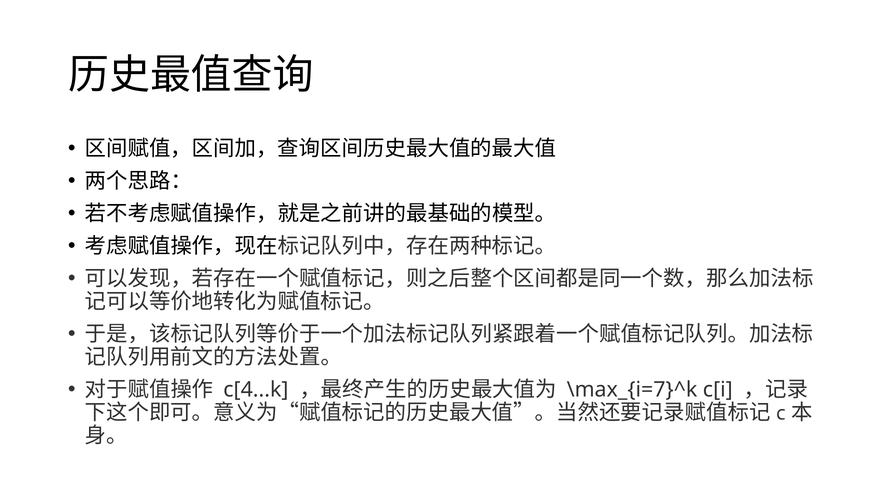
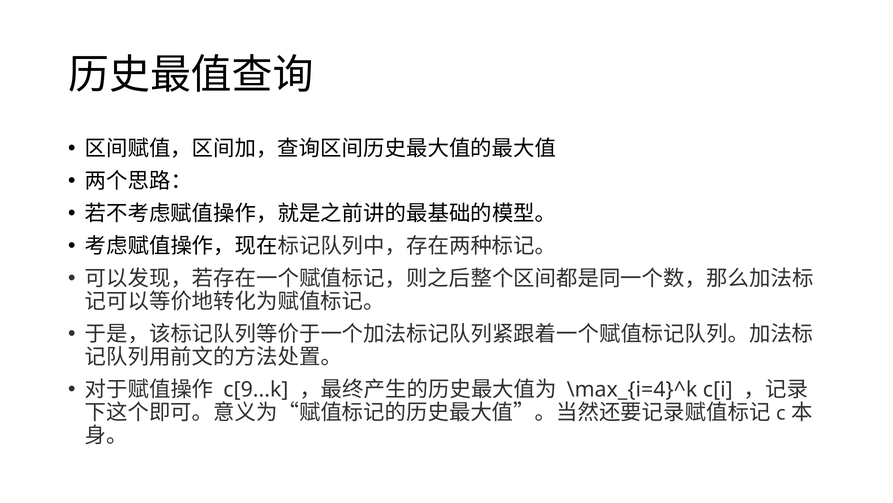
c[4...k: c[4...k -> c[9...k (256, 389)
\max_{i=7}^k: \max_{i=7}^k -> \max_{i=4}^k (632, 389)
